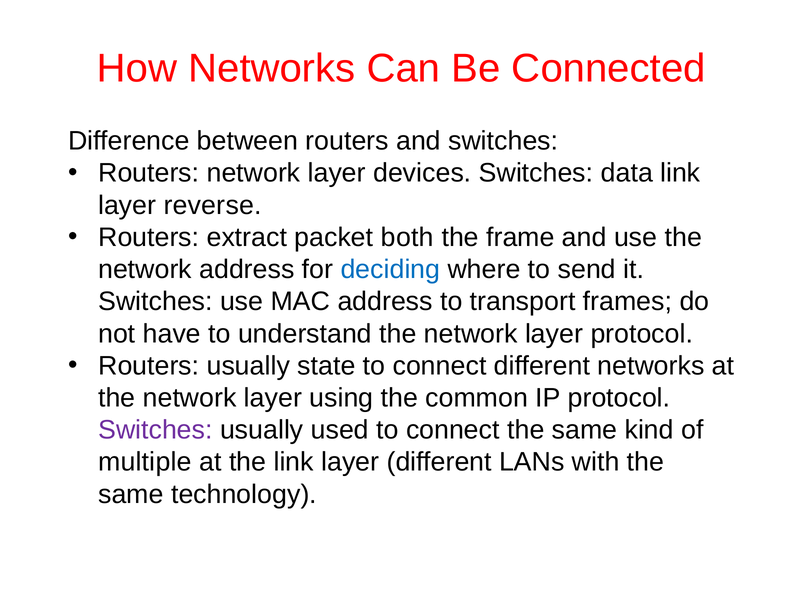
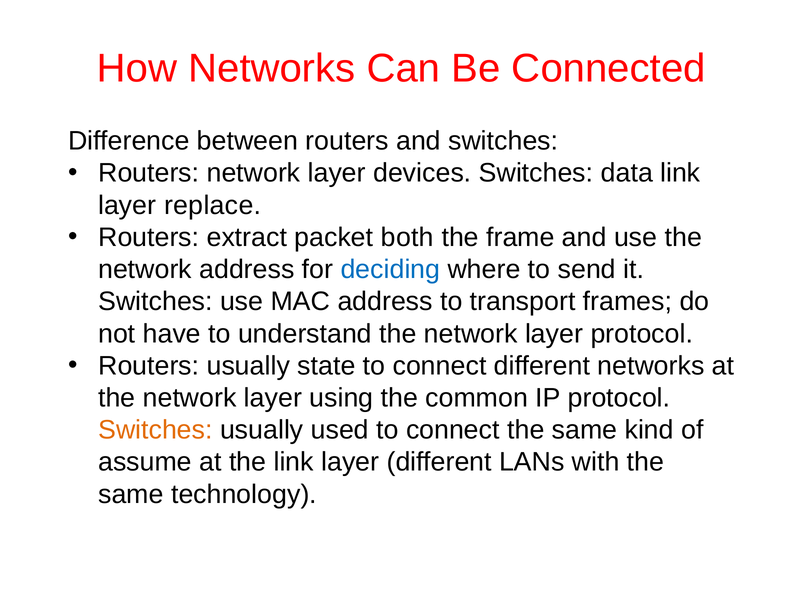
reverse: reverse -> replace (213, 205)
Switches colour: purple -> orange (155, 430)
multiple: multiple -> assume (145, 462)
